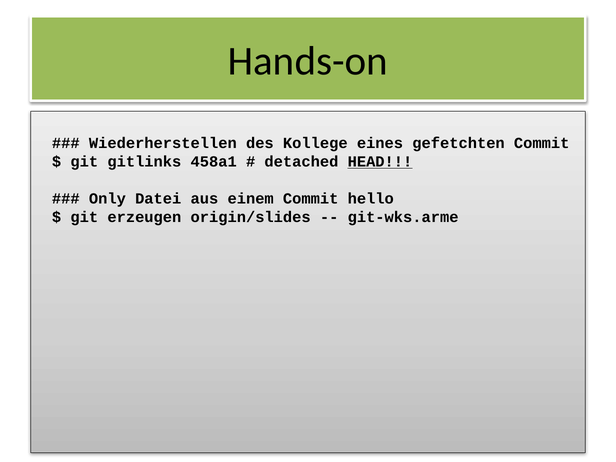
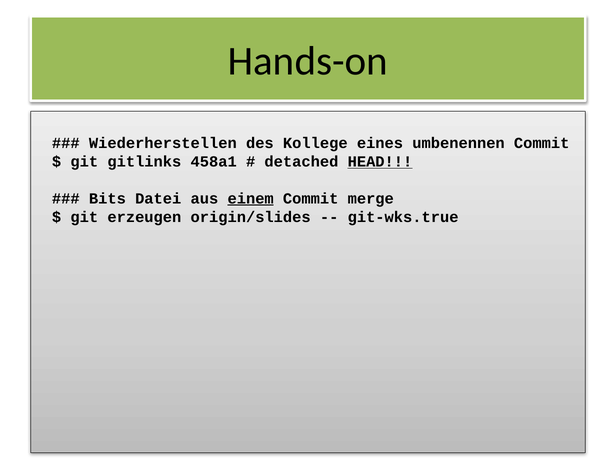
gefetchten: gefetchten -> umbenennen (459, 143)
Only: Only -> Bits (107, 199)
einem underline: none -> present (251, 199)
hello: hello -> merge (371, 199)
git-wks.arme: git-wks.arme -> git-wks.true (403, 217)
